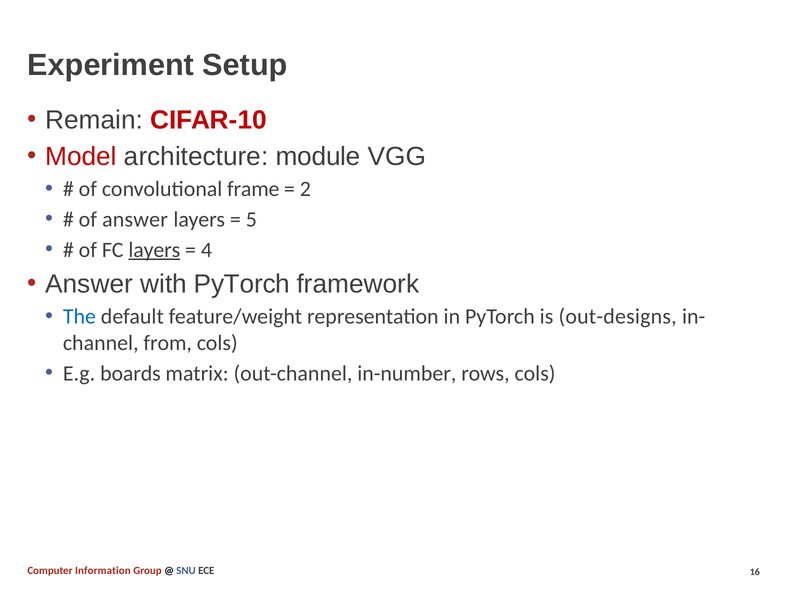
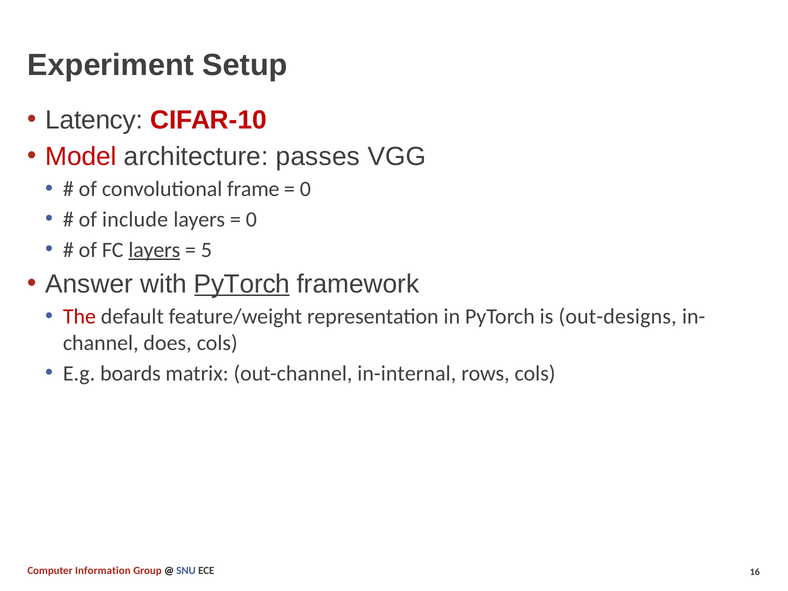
Remain: Remain -> Latency (94, 120)
module: module -> passes (318, 156)
2: 2 -> 0 (305, 189)
of answer: answer -> include (135, 219)
5: 5 -> 0 (251, 219)
4: 4 -> 5 (206, 250)
PyTorch underline: none -> present (242, 284)
The colour: blue -> red (79, 317)
from: from -> does (168, 343)
in-number: in-number -> in-internal (407, 373)
